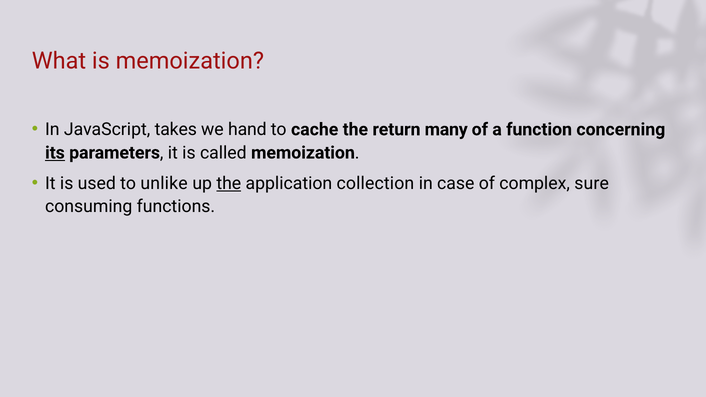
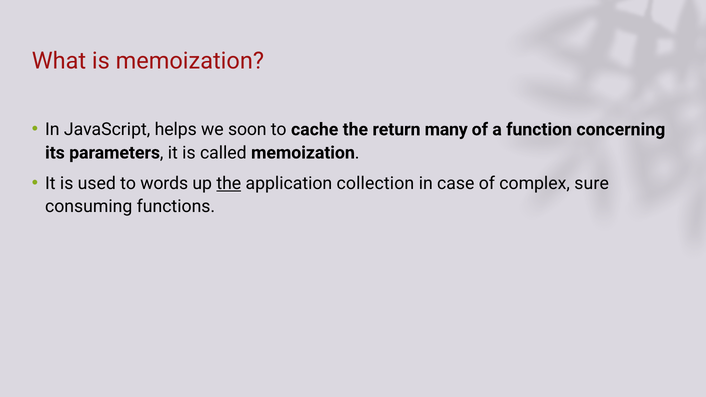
takes: takes -> helps (176, 129)
hand: hand -> soon (247, 129)
its underline: present -> none (55, 153)
unlike: unlike -> words (164, 183)
